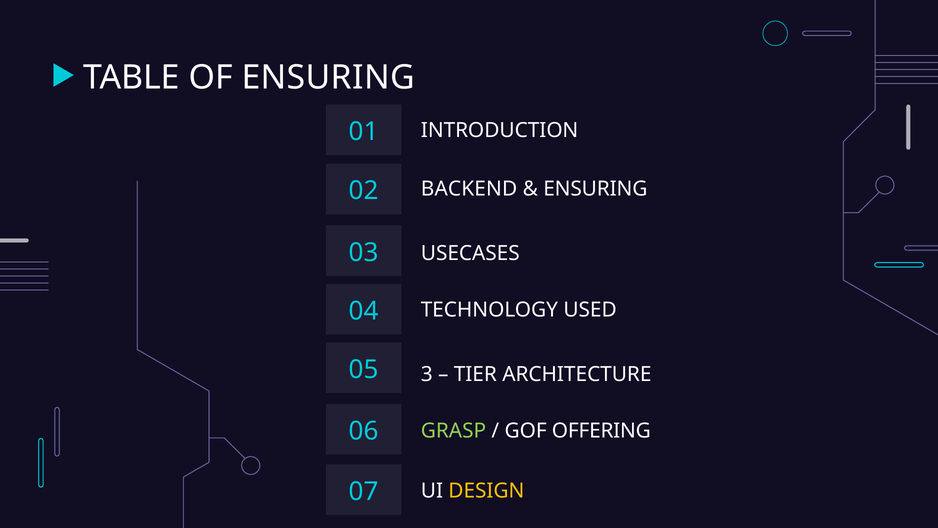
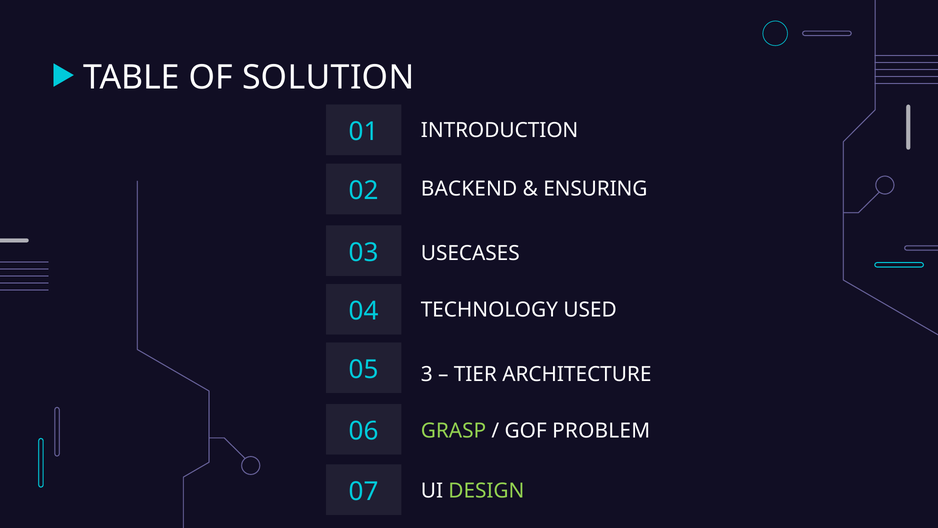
OF ENSURING: ENSURING -> SOLUTION (328, 78)
OFFERING: OFFERING -> PROBLEM (601, 431)
DESIGN colour: yellow -> light green (486, 491)
